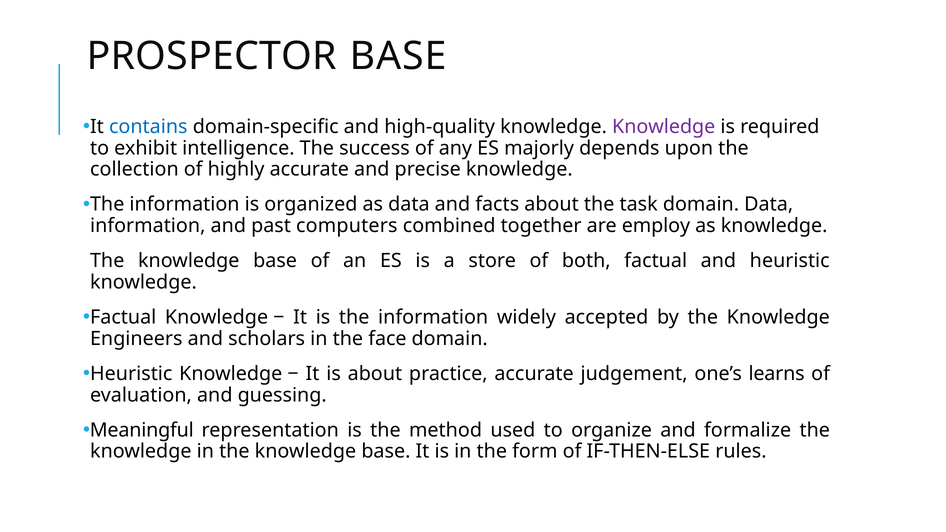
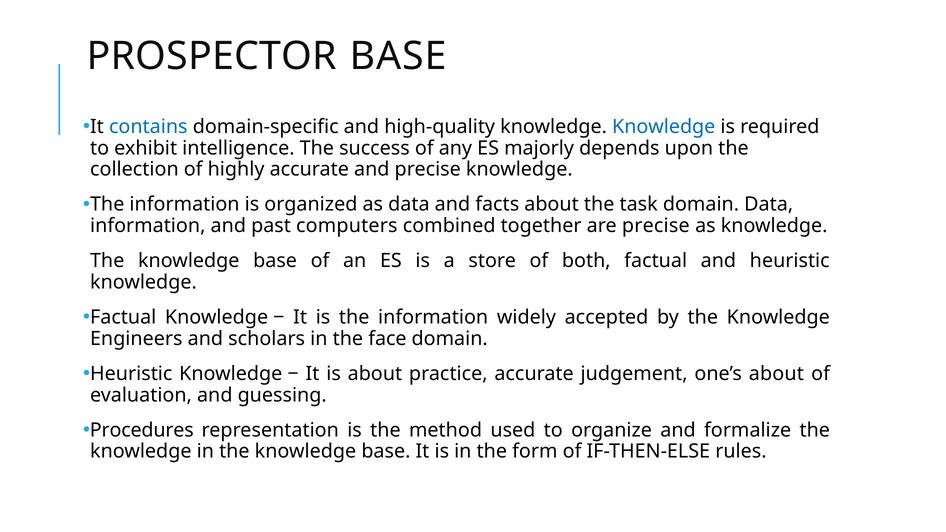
Knowledge colour: purple -> blue (664, 127)
are employ: employ -> precise (656, 226)
one’s learns: learns -> about (776, 374)
Meaningful: Meaningful -> Procedures (142, 430)
